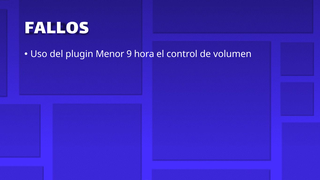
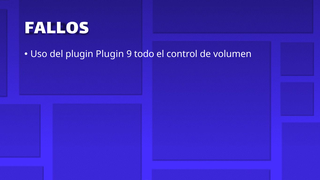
plugin Menor: Menor -> Plugin (110, 54)
hora: hora -> todo (144, 54)
